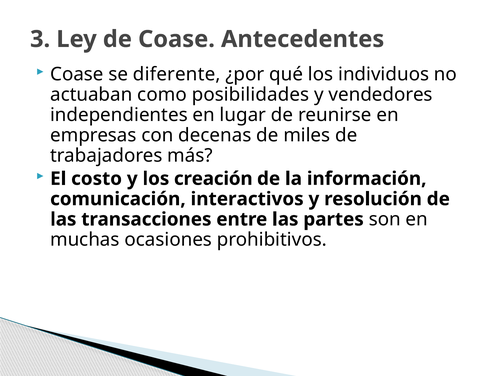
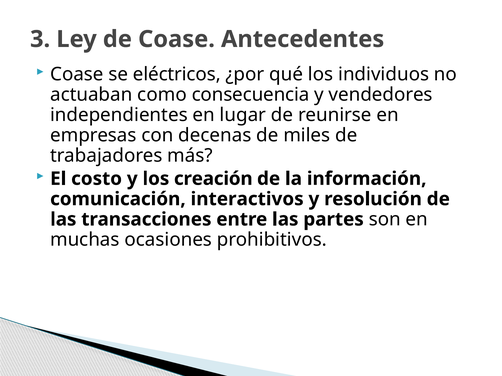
diferente: diferente -> eléctricos (177, 74)
posibilidades: posibilidades -> consecuencia (251, 95)
